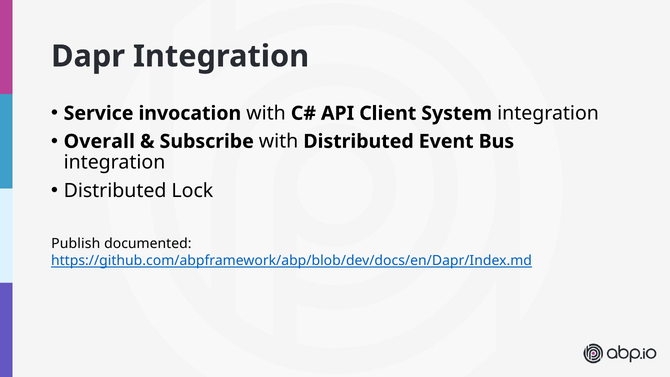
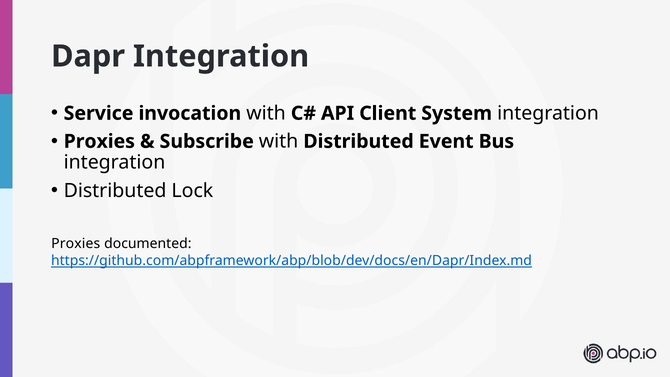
Overall: Overall -> Proxies (99, 141)
Publish: Publish -> Proxies (76, 244)
